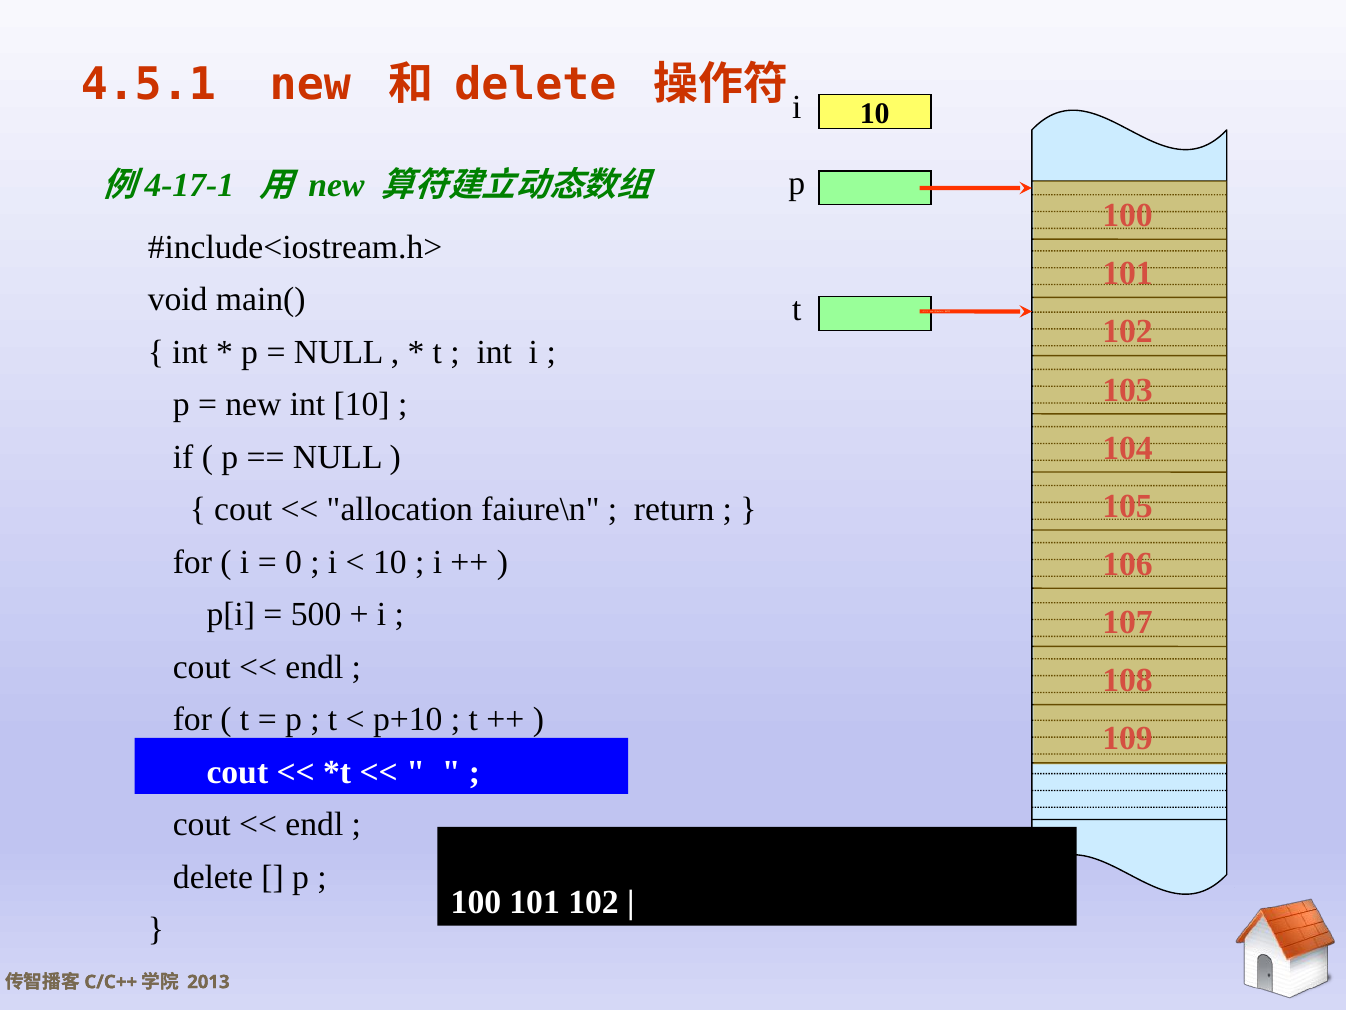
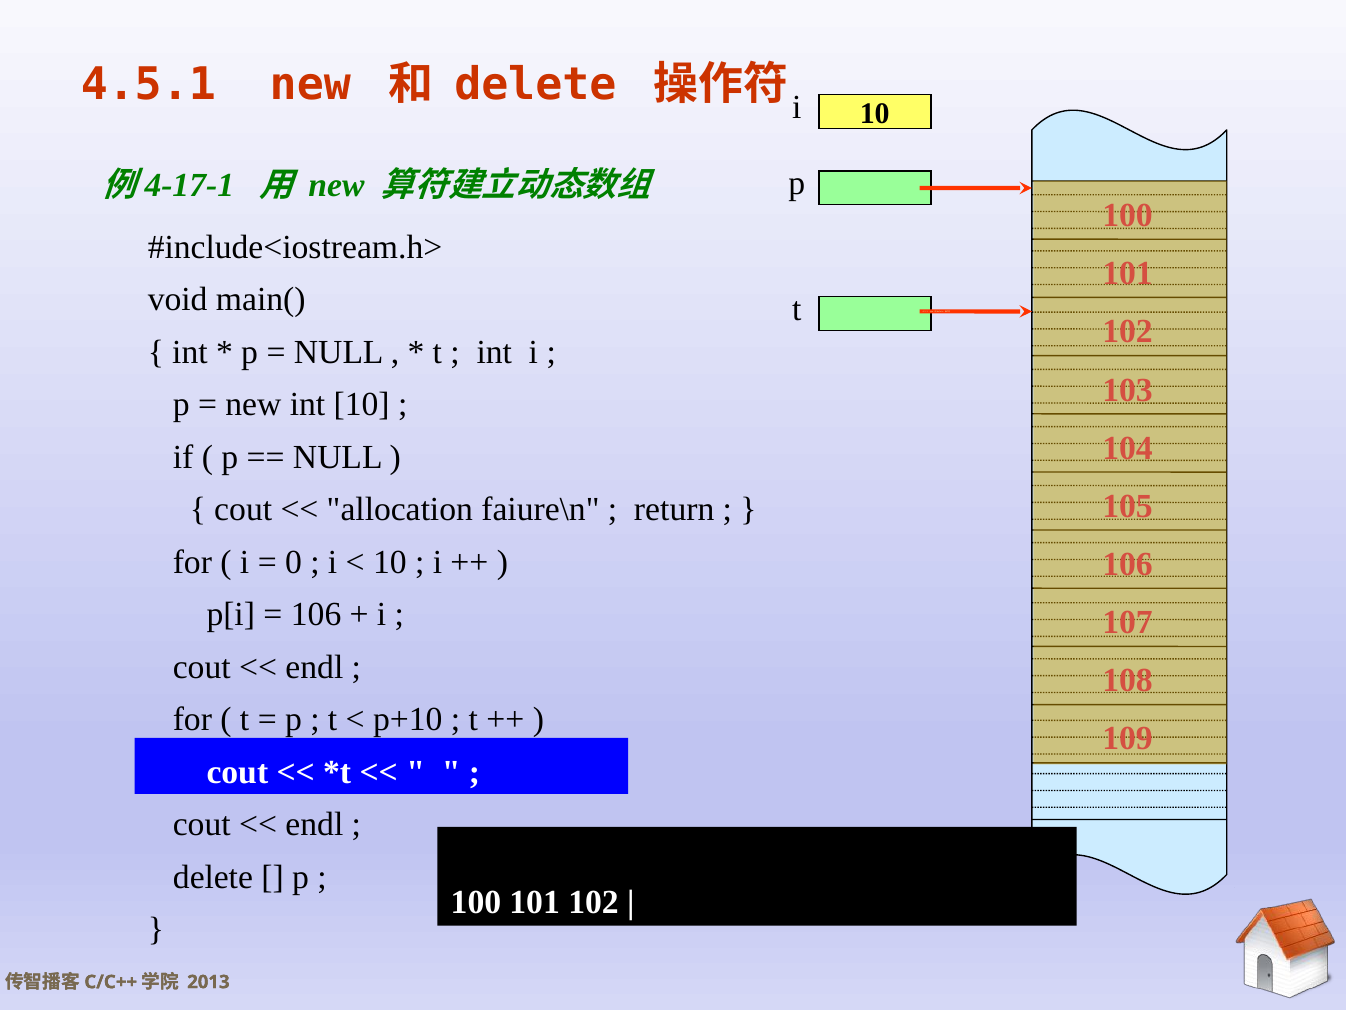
500: 500 -> 106 (316, 614)
